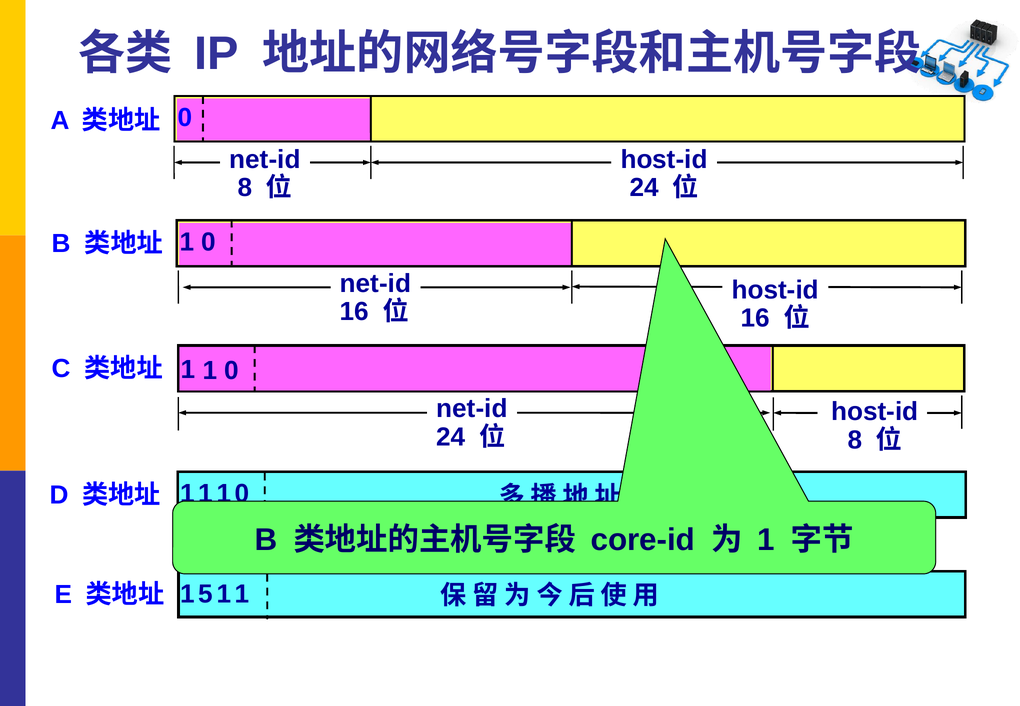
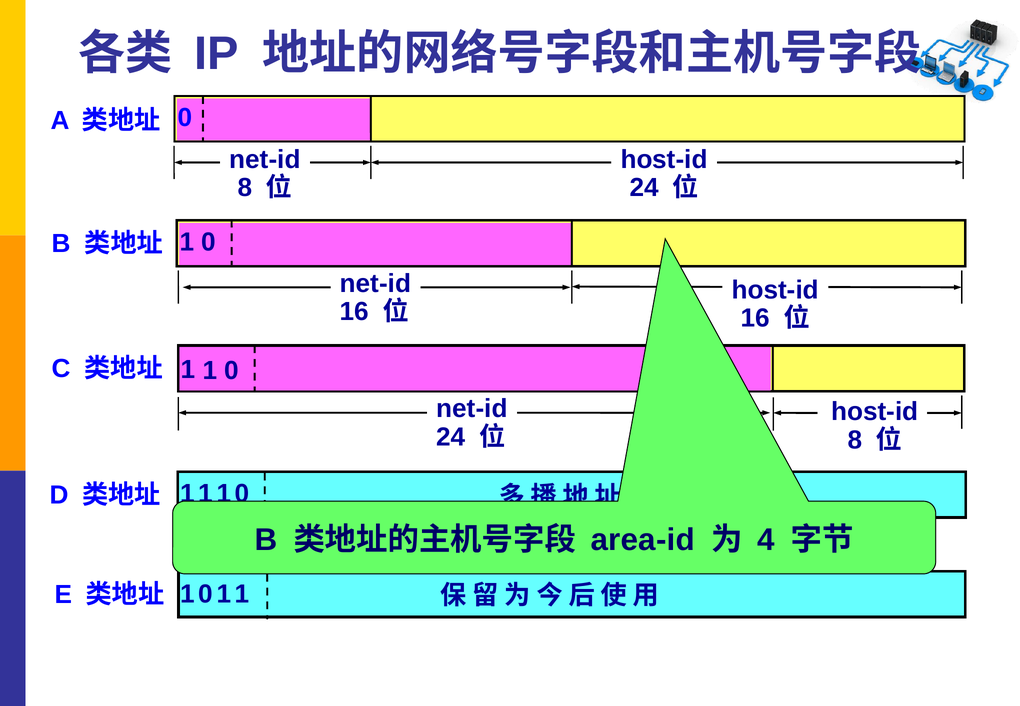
core-id: core-id -> area-id (643, 540)
1: 1 -> 4 (766, 540)
5: 5 -> 0 (206, 594)
